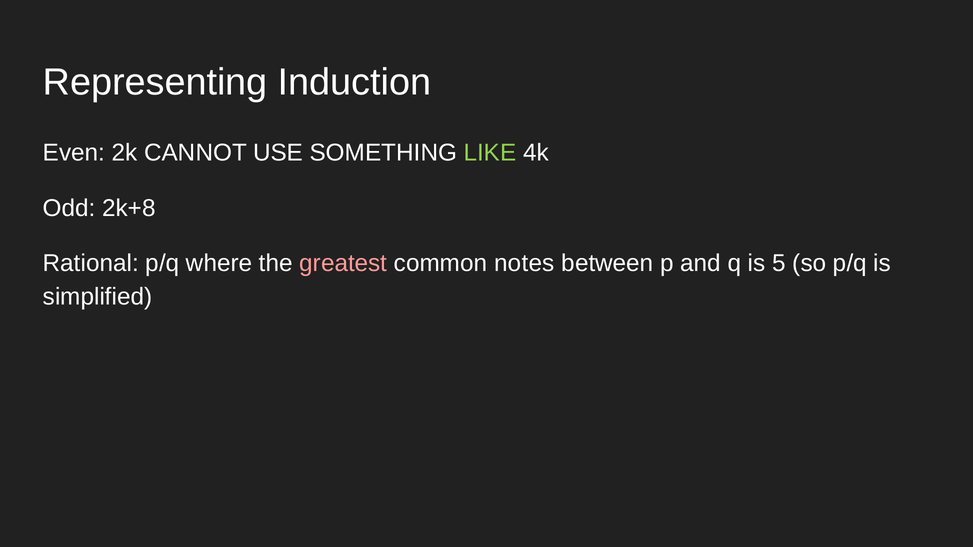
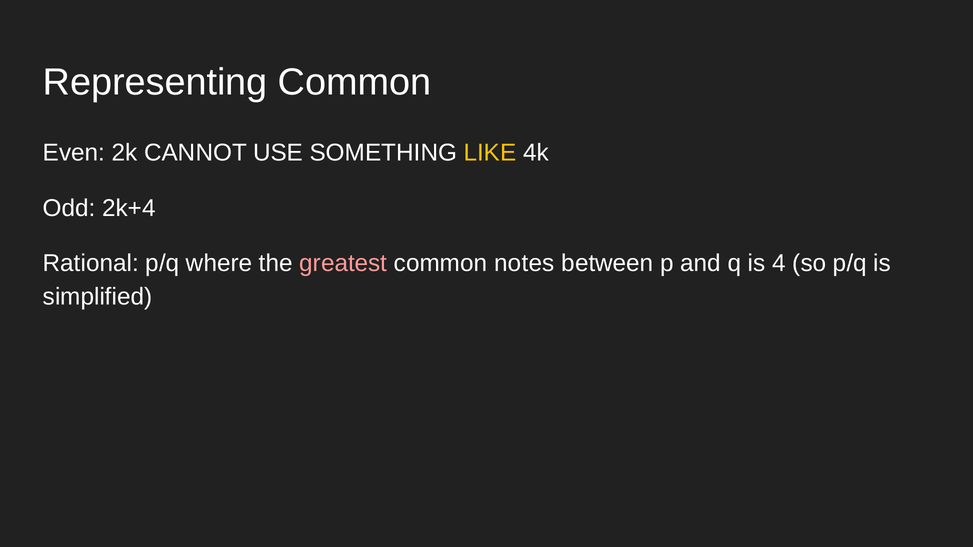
Representing Induction: Induction -> Common (355, 82)
LIKE colour: light green -> yellow (490, 153)
2k+8: 2k+8 -> 2k+4 (129, 208)
5: 5 -> 4 (779, 263)
